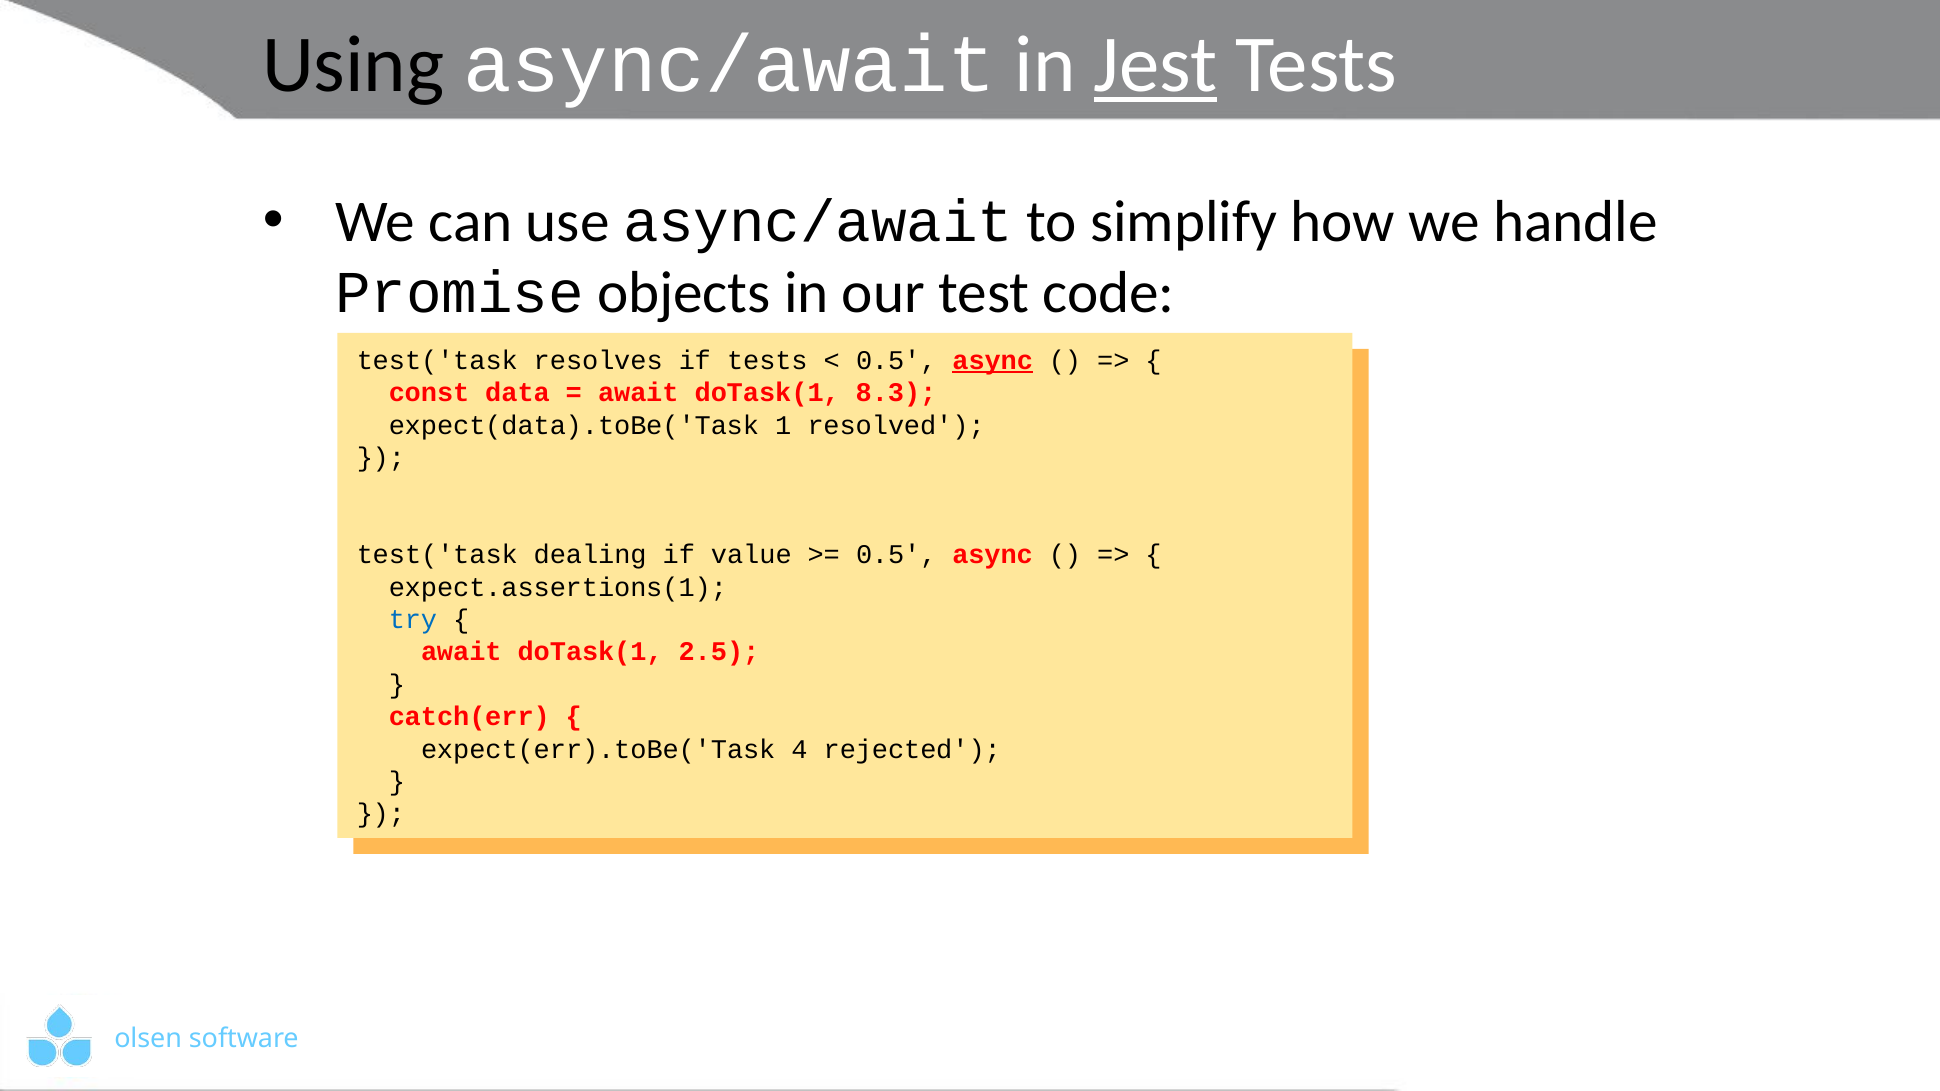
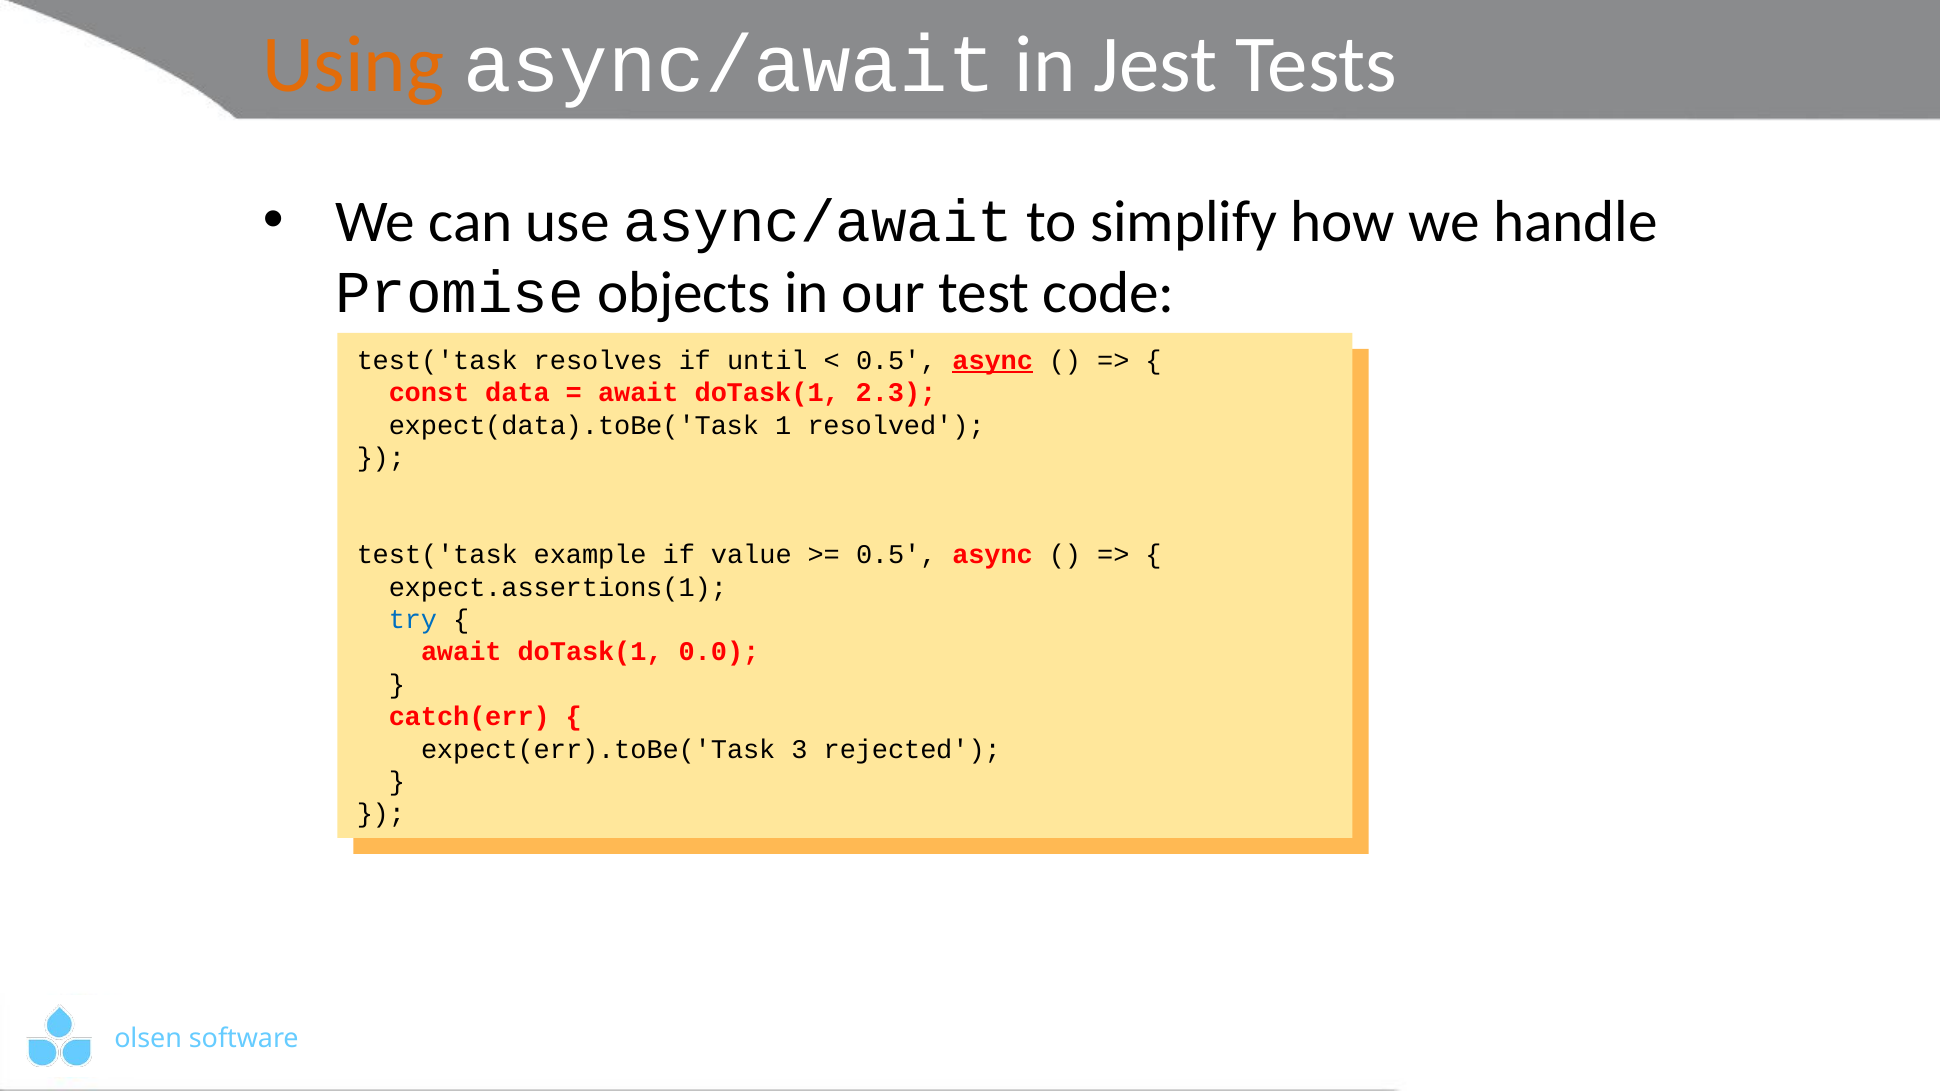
Using colour: black -> orange (353, 65)
Jest underline: present -> none (1156, 65)
if tests: tests -> until (767, 361)
8.3: 8.3 -> 2.3 (896, 393)
dealing: dealing -> example (590, 555)
2.5: 2.5 -> 0.0 (719, 652)
4: 4 -> 3 (799, 749)
